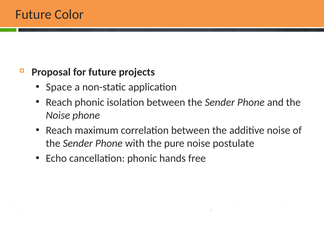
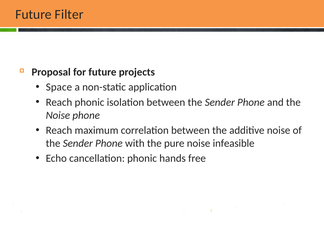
Color: Color -> Filter (69, 14)
postulate: postulate -> infeasible (234, 143)
